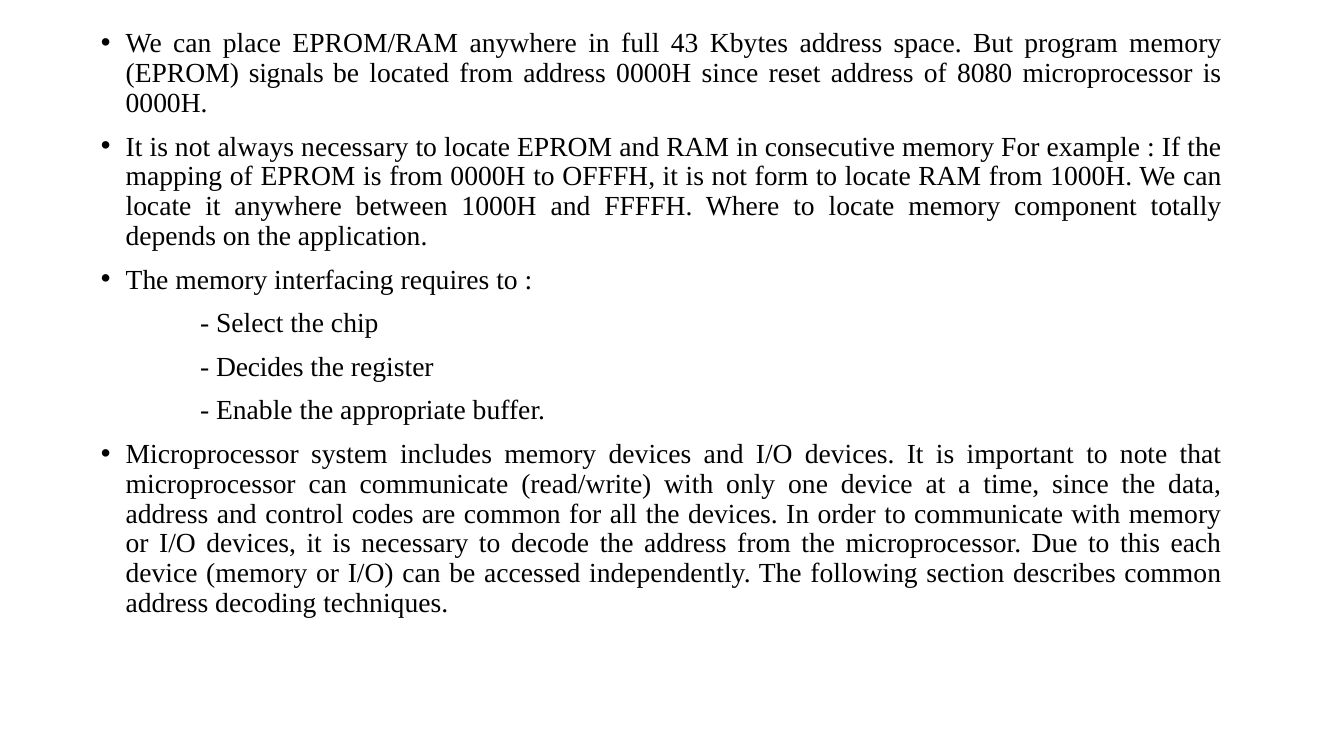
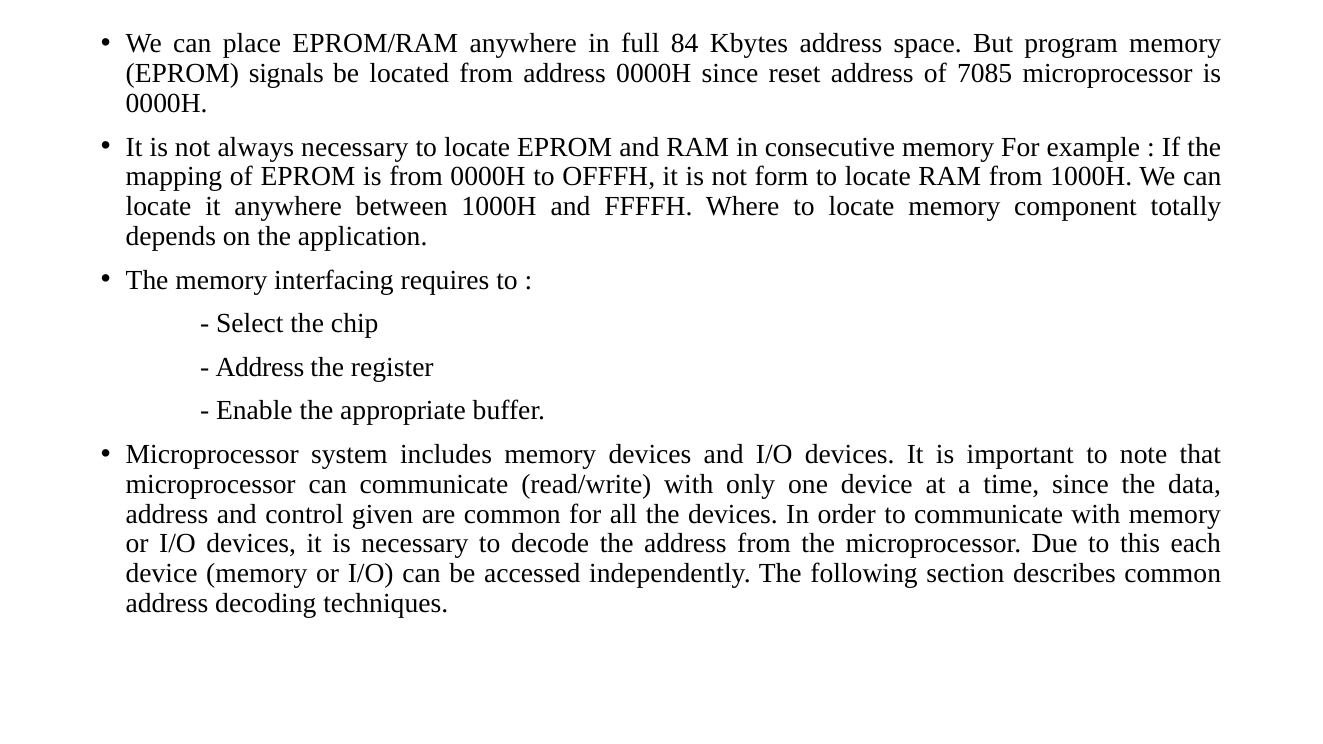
43: 43 -> 84 (685, 44)
8080: 8080 -> 7085 (985, 74)
Decides: Decides -> Address (260, 367)
codes: codes -> given (383, 514)
